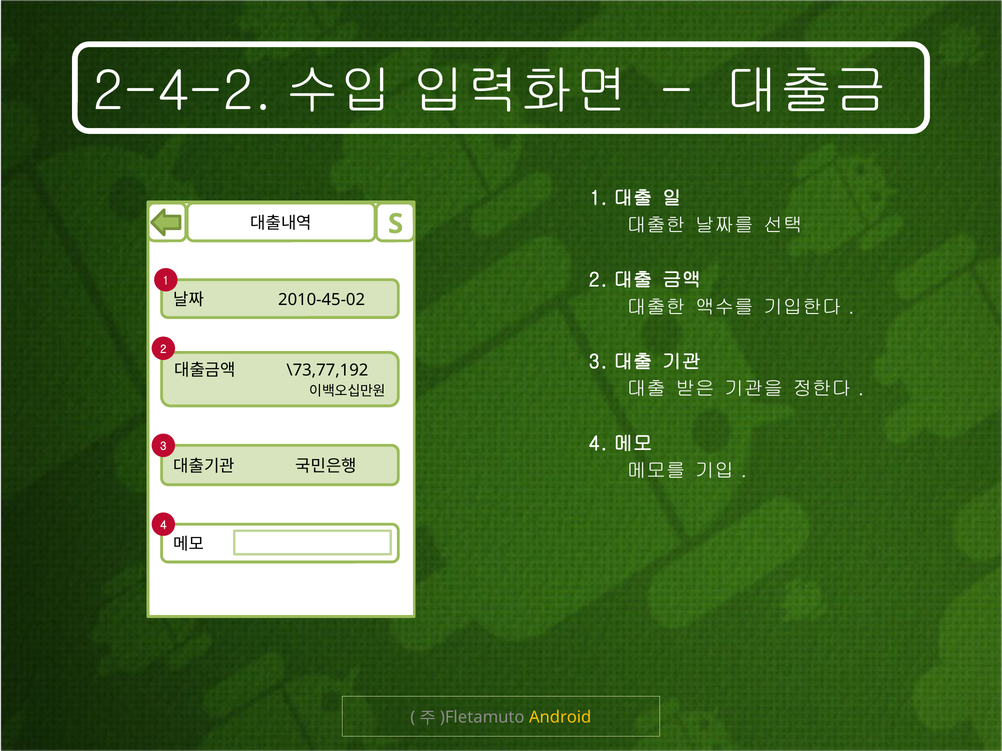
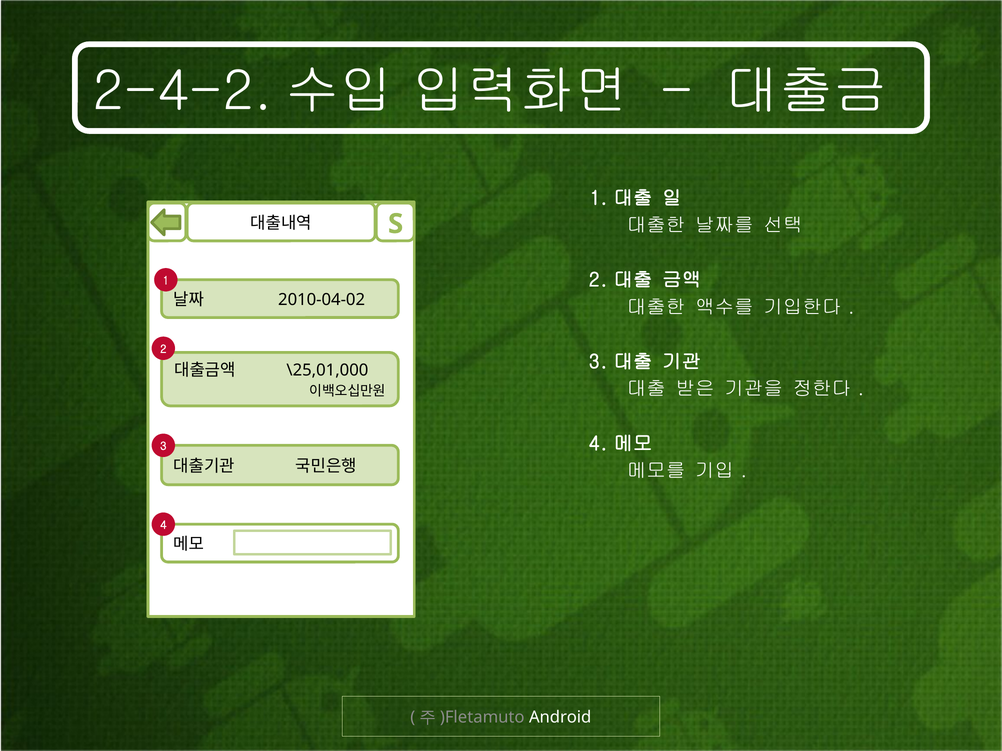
2010-45-02: 2010-45-02 -> 2010-04-02 (322, 300)
\73,77,192: \73,77,192 -> \25,01,000 (327, 371)
Android colour: yellow -> white (560, 718)
